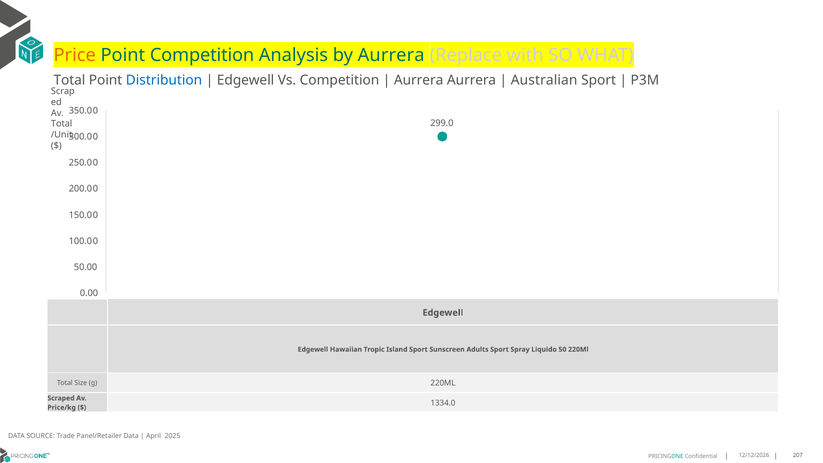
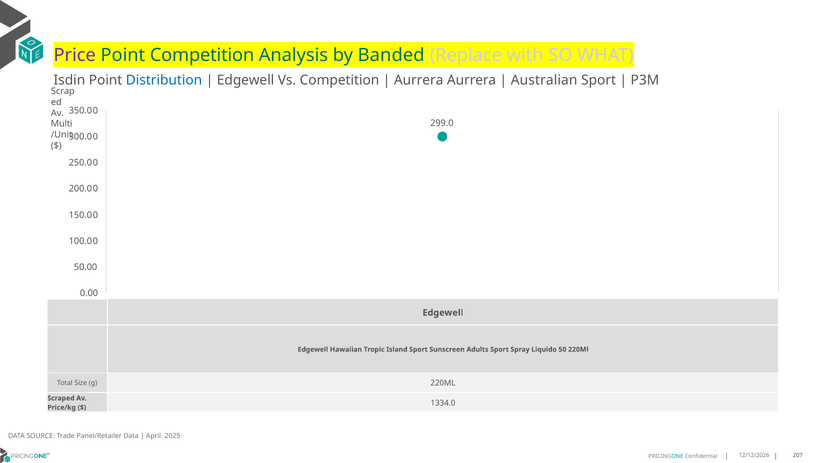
Price colour: orange -> purple (75, 55)
by Aurrera: Aurrera -> Banded (391, 55)
Total: Total -> Isdin (69, 80)
Total: Total -> Multi (62, 124)
